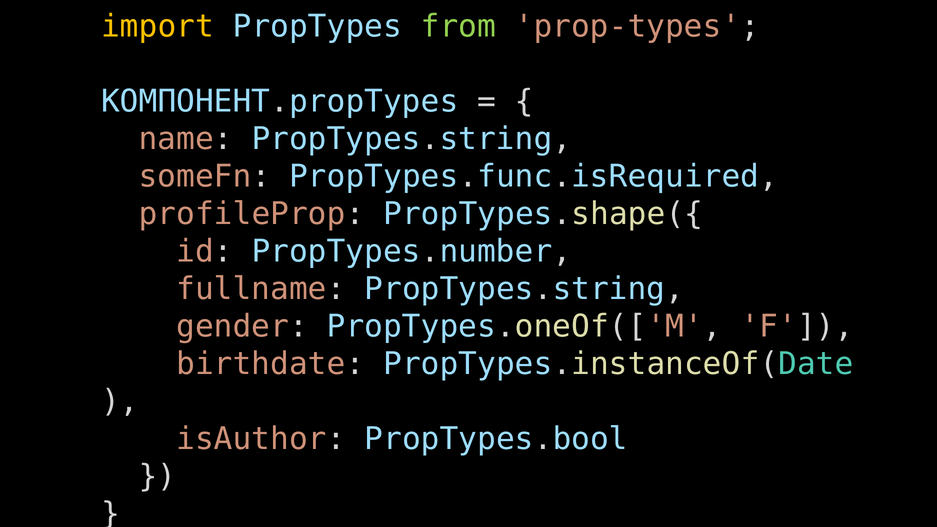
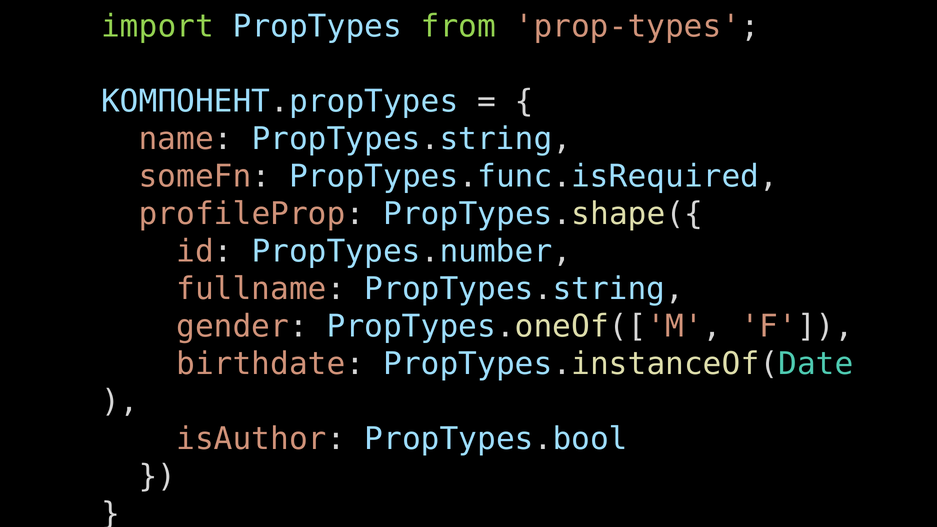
import colour: yellow -> light green (158, 27)
